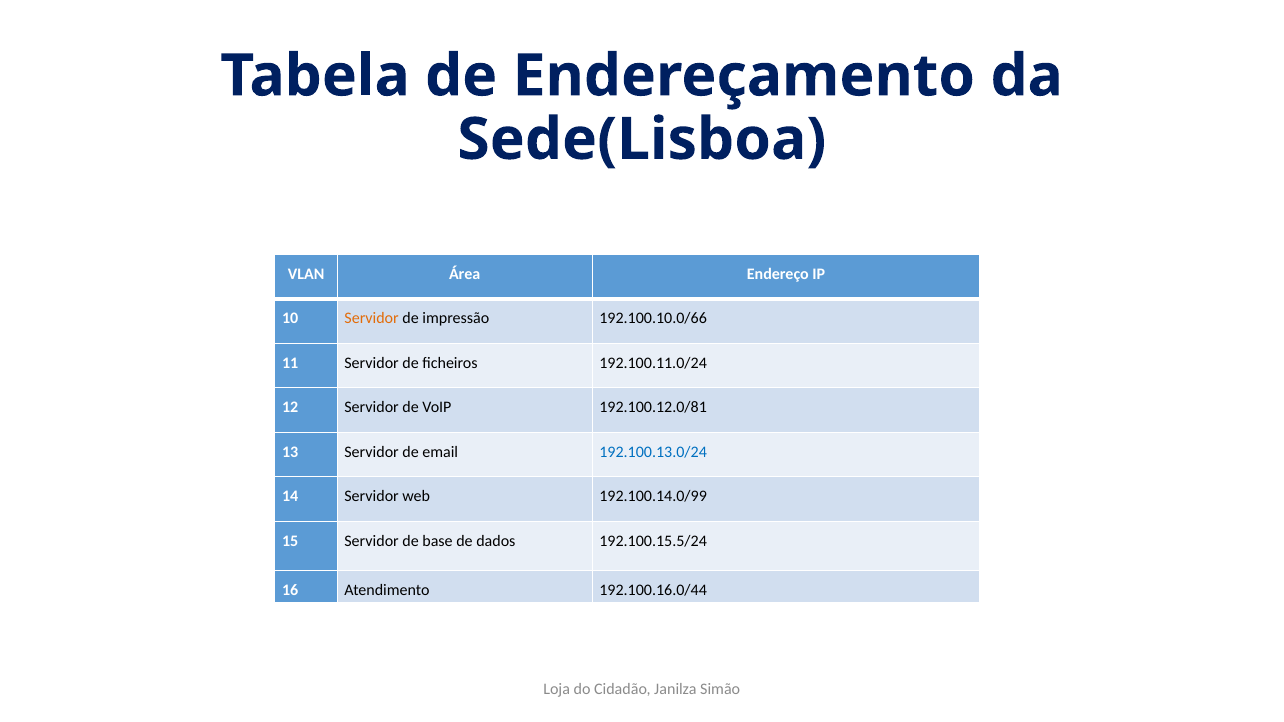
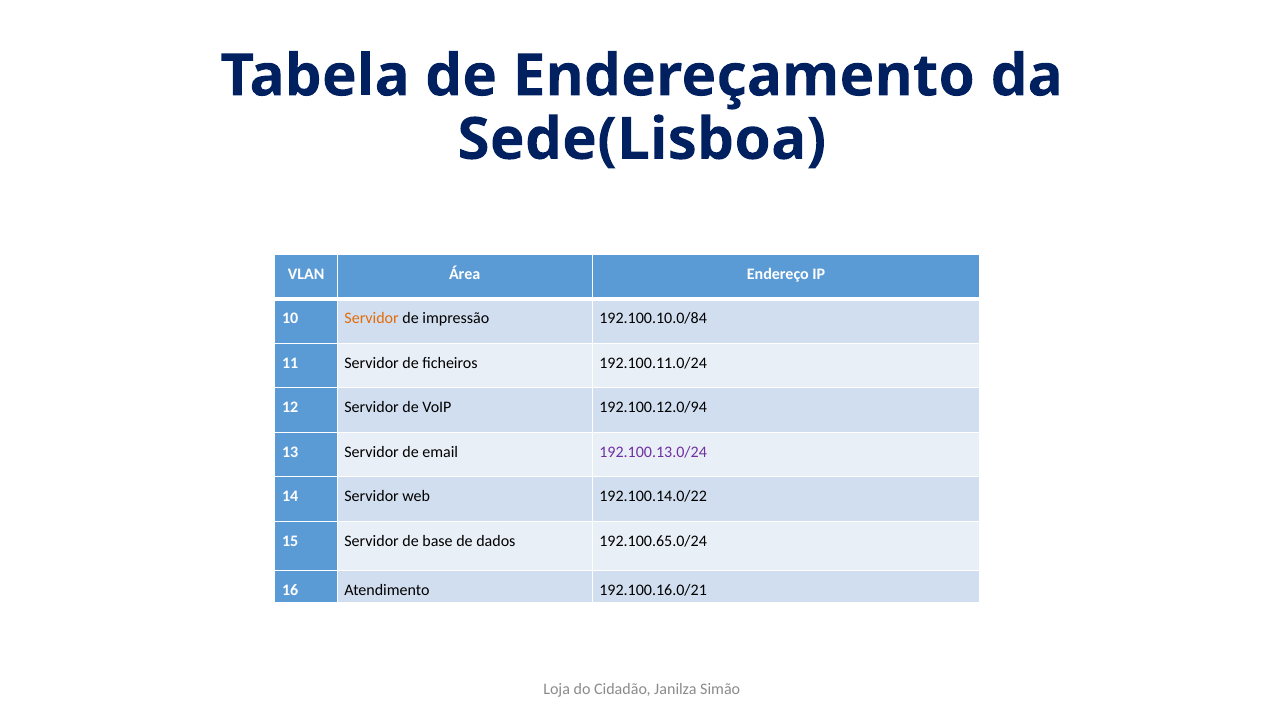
192.100.10.0/66: 192.100.10.0/66 -> 192.100.10.0/84 (653, 319)
192.100.12.0/81: 192.100.12.0/81 -> 192.100.12.0/94 (653, 408)
192.100.13.0/24 colour: blue -> purple (653, 452)
192.100.14.0/99: 192.100.14.0/99 -> 192.100.14.0/22 (653, 497)
192.100.15.5/24: 192.100.15.5/24 -> 192.100.65.0/24 (653, 541)
192.100.16.0/44: 192.100.16.0/44 -> 192.100.16.0/21 (653, 591)
